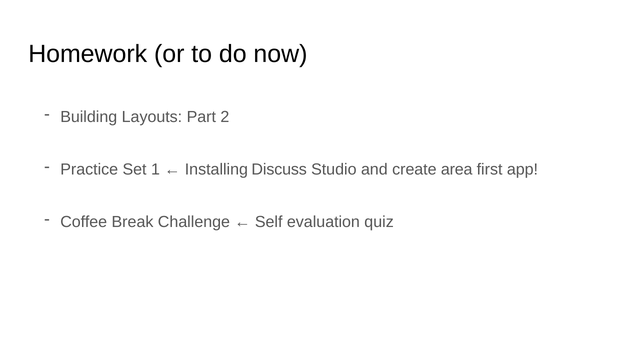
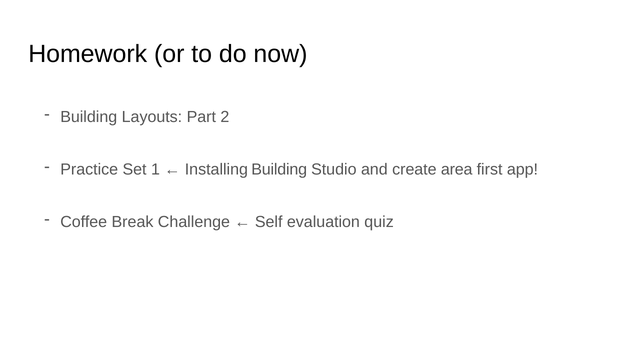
Installing Discuss: Discuss -> Building (279, 170)
